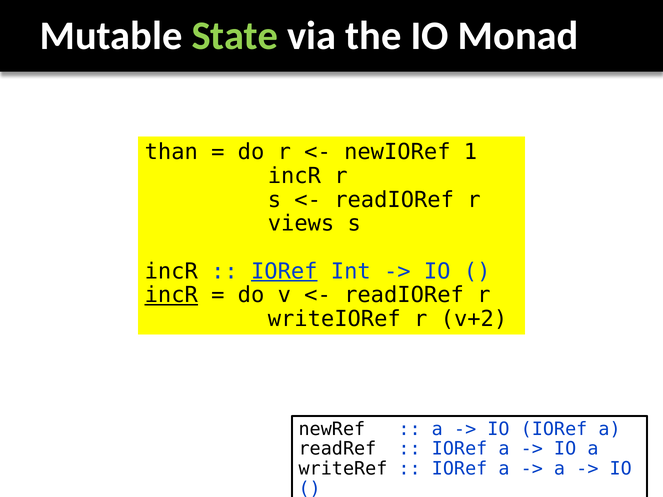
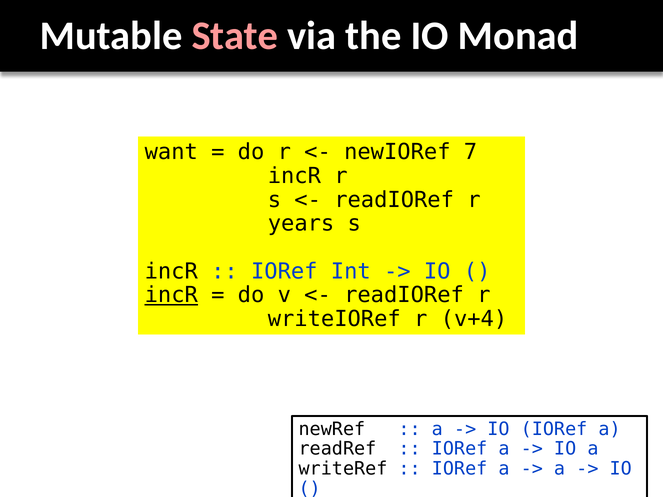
State colour: light green -> pink (235, 36)
than: than -> want (171, 152)
1: 1 -> 7 (471, 152)
views: views -> years (301, 224)
IORef underline: present -> none (284, 271)
v+2: v+2 -> v+4 (474, 319)
